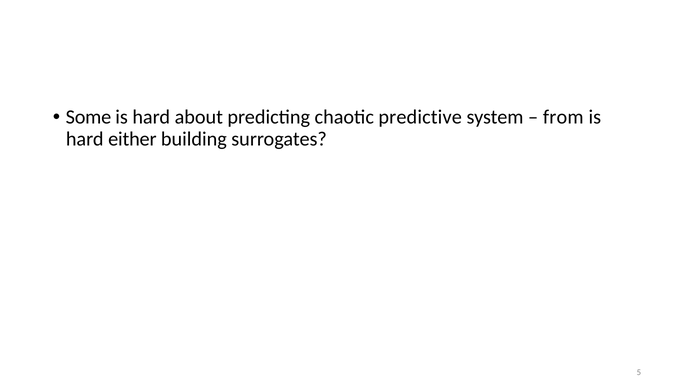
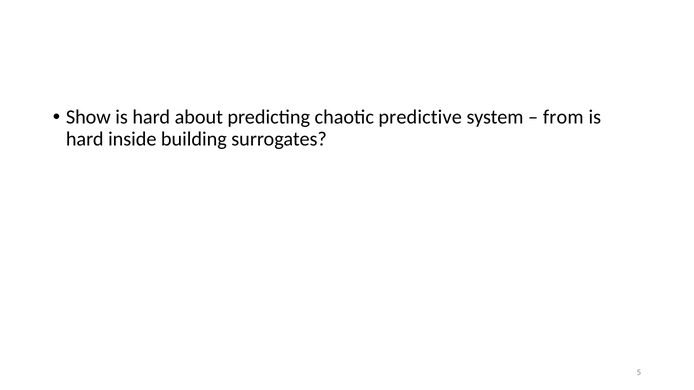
Some: Some -> Show (88, 117)
either: either -> inside (132, 139)
